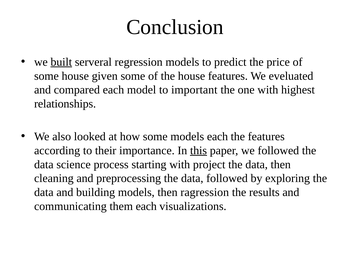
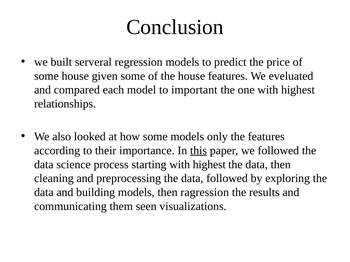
built underline: present -> none (61, 62)
models each: each -> only (217, 137)
starting with project: project -> highest (209, 165)
them each: each -> seen (146, 207)
